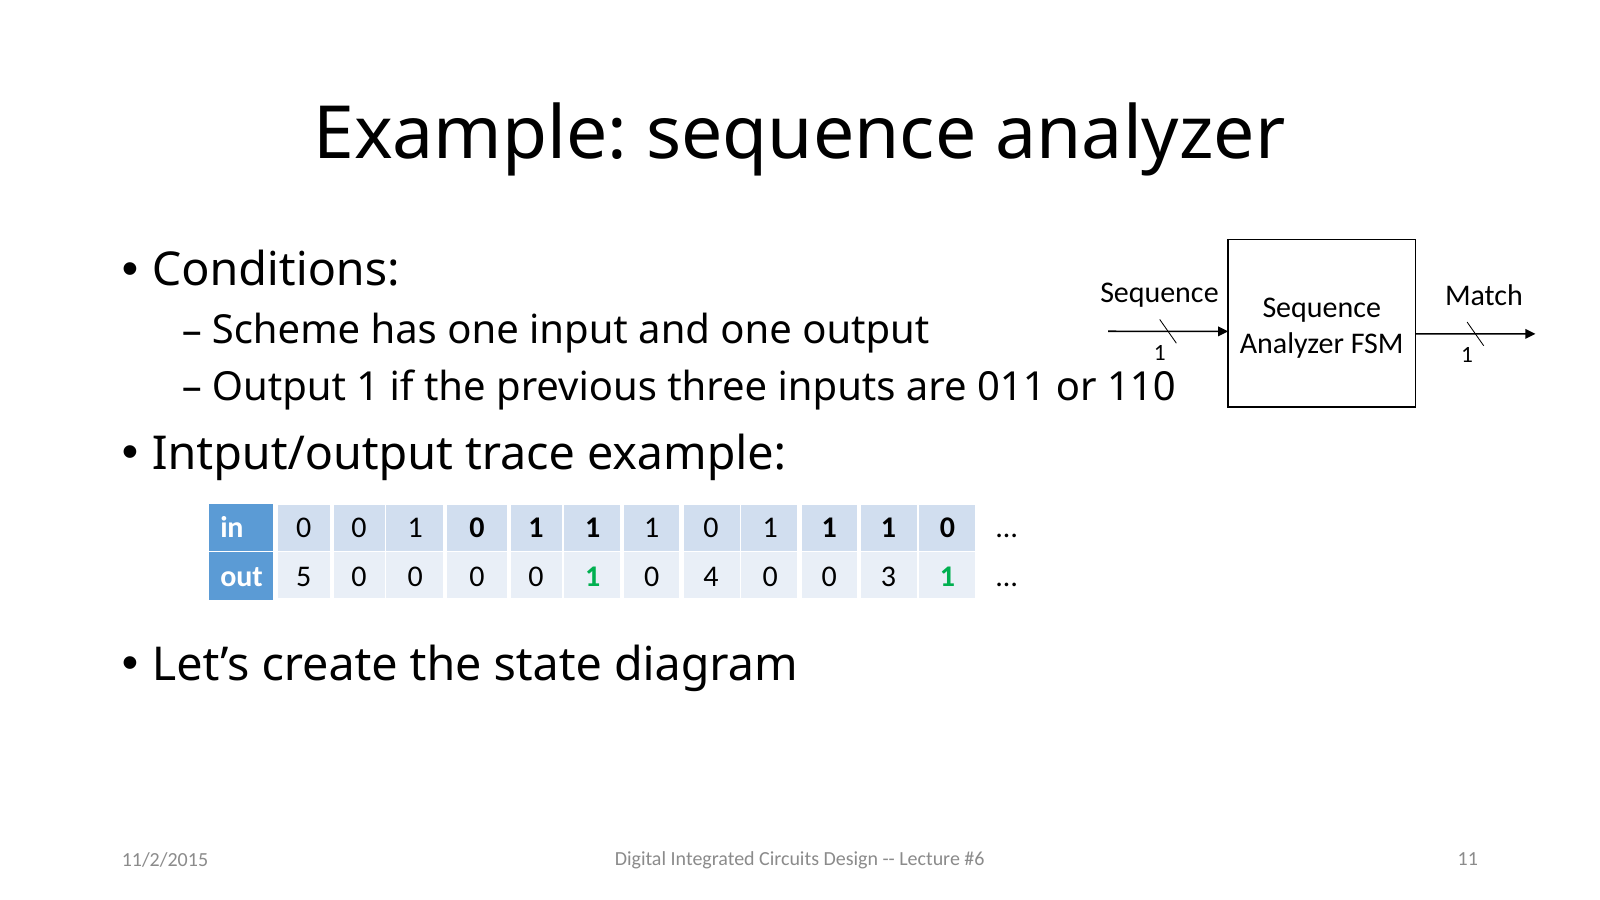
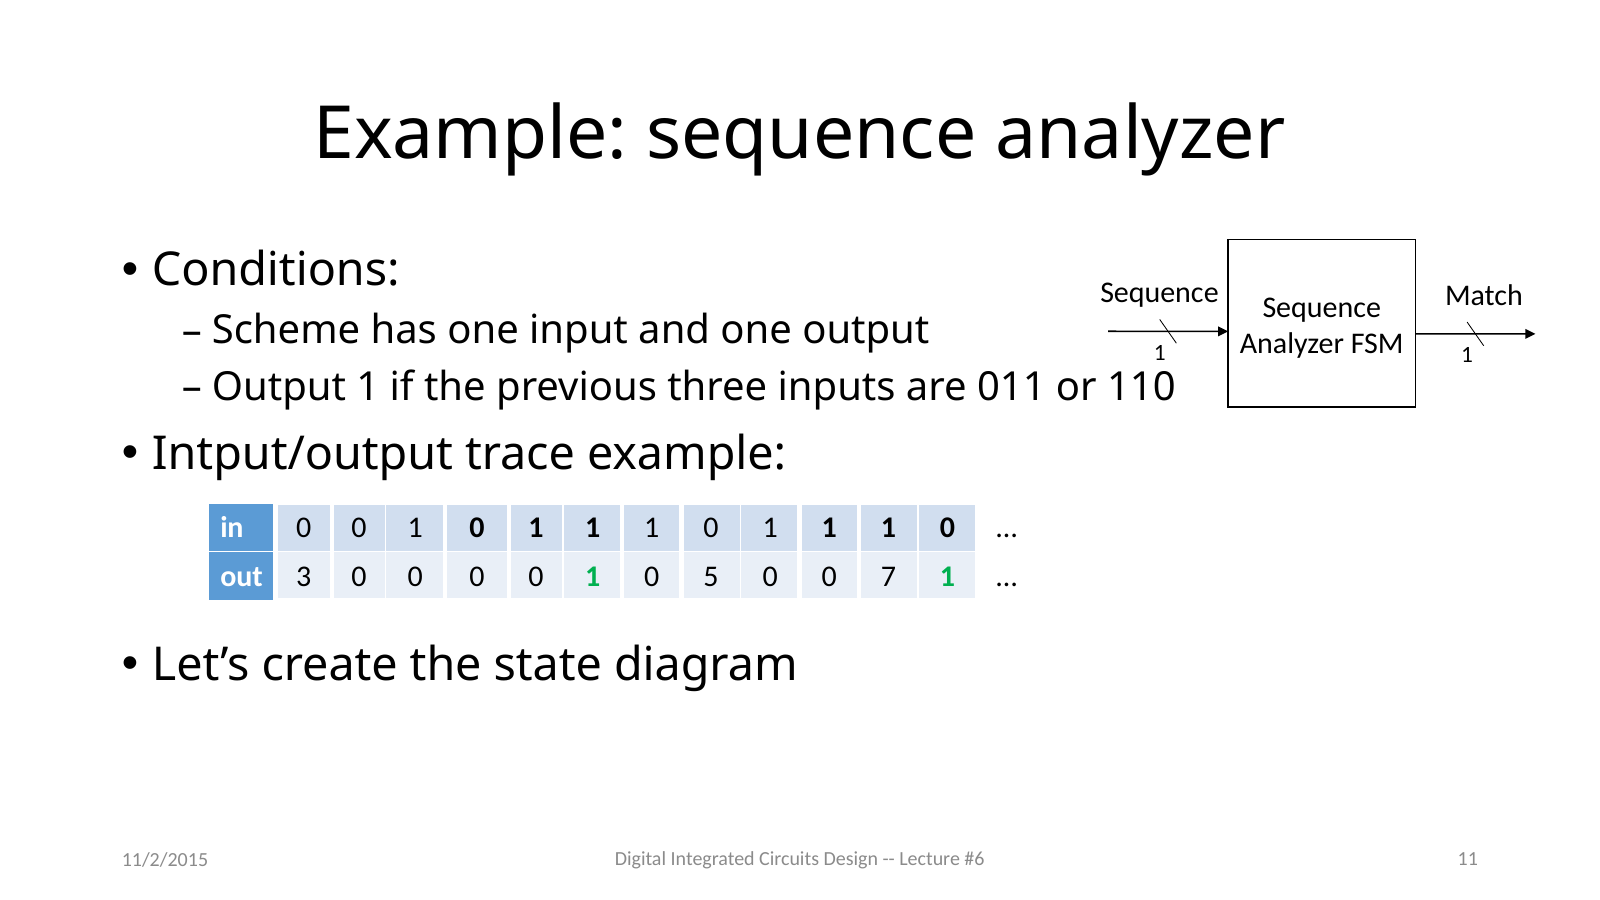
5: 5 -> 3 (304, 576)
4: 4 -> 5 (711, 576)
3: 3 -> 7 (888, 576)
